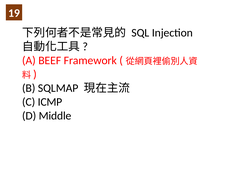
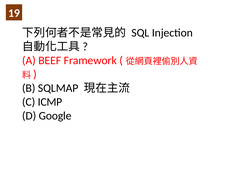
Middle: Middle -> Google (55, 116)
